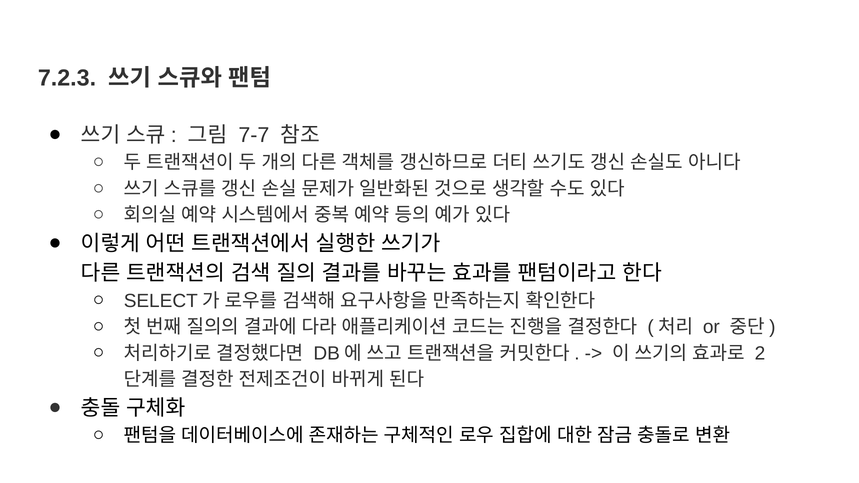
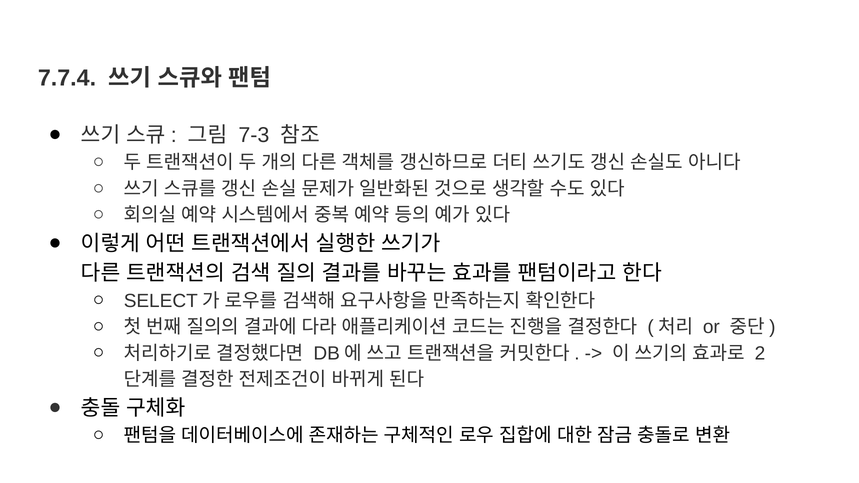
7.2.3: 7.2.3 -> 7.7.4 (67, 78)
7-7: 7-7 -> 7-3 (254, 135)
